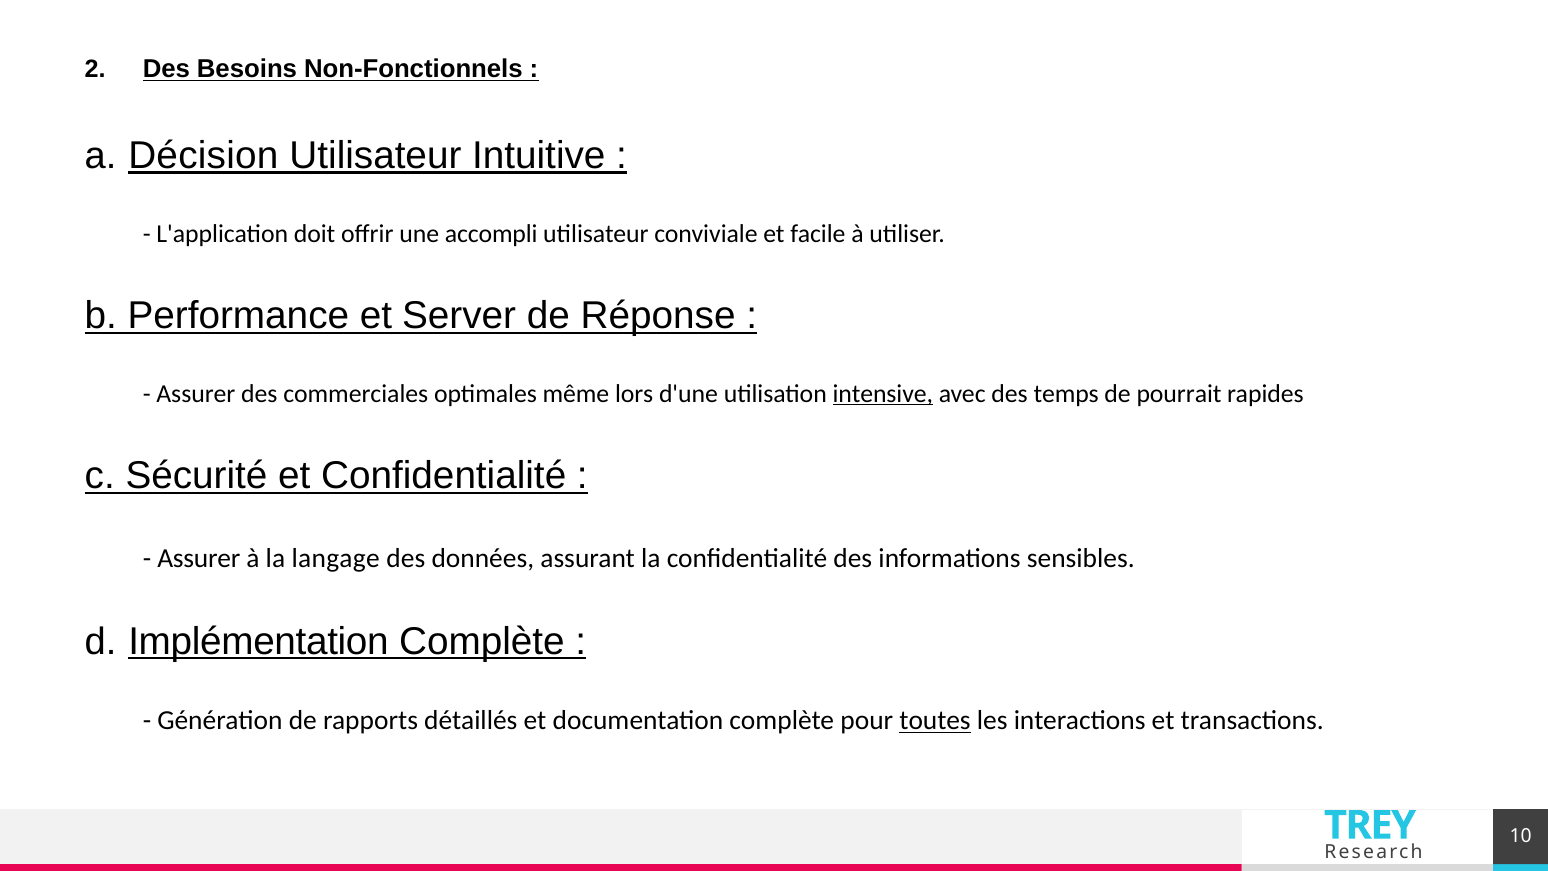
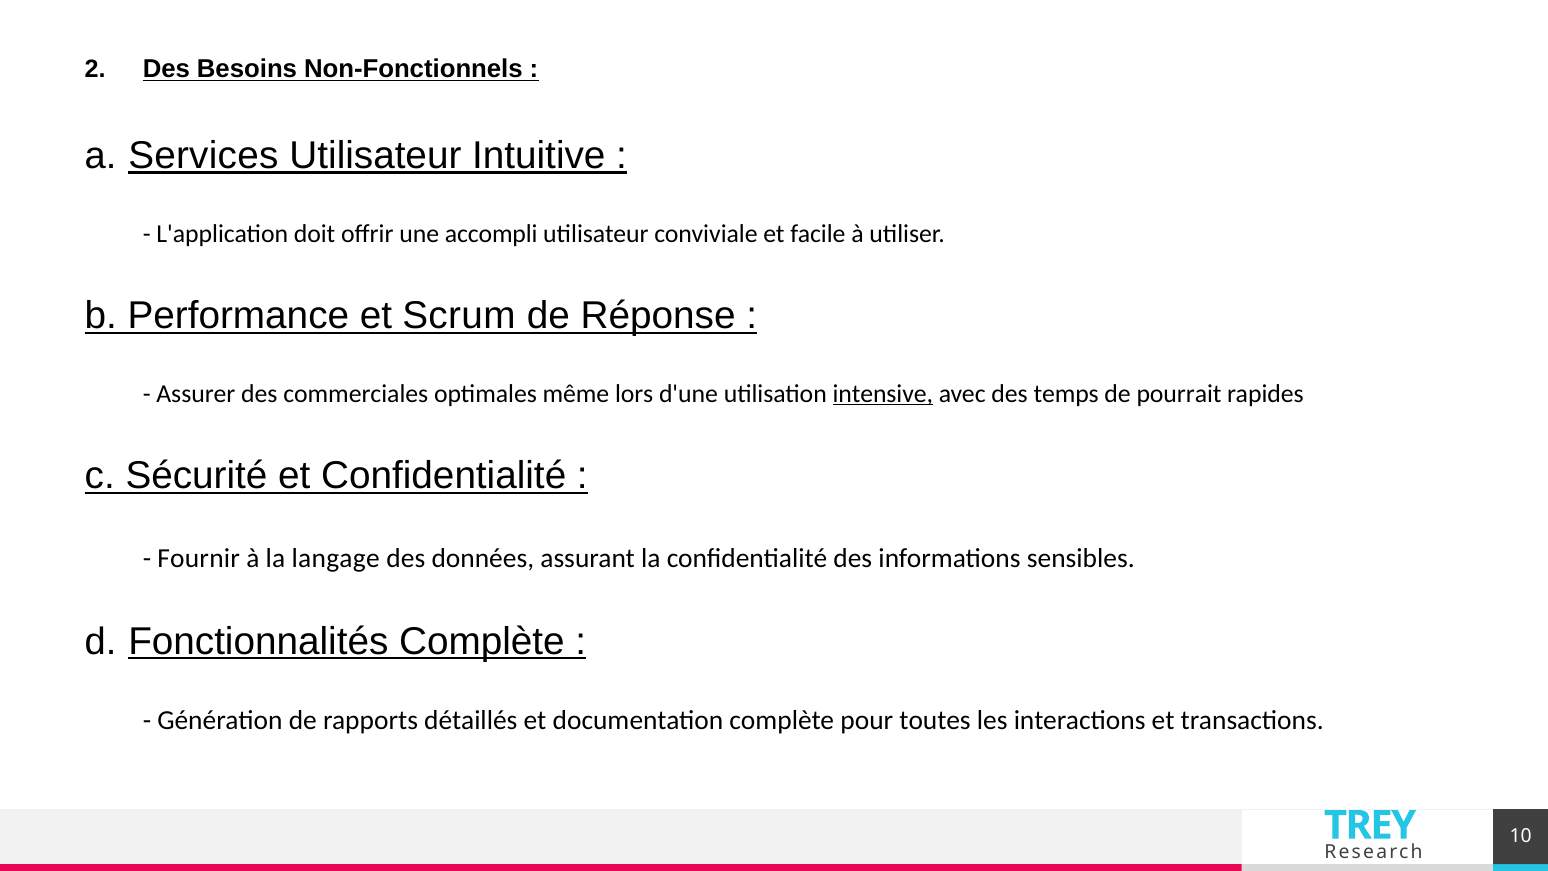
Décision: Décision -> Services (203, 155)
Server: Server -> Scrum (459, 316)
Assurer: Assurer -> Fournir (199, 558)
Implémentation: Implémentation -> Fonctionnalités (258, 641)
toutes underline: present -> none (935, 720)
